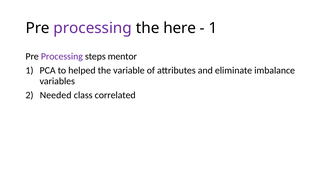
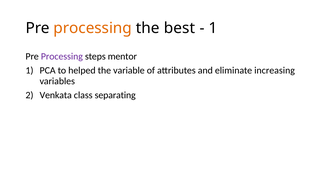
processing colour: purple -> orange (93, 28)
here: here -> best (180, 28)
imbalance: imbalance -> increasing (275, 71)
Needed: Needed -> Venkata (56, 95)
correlated: correlated -> separating (115, 95)
